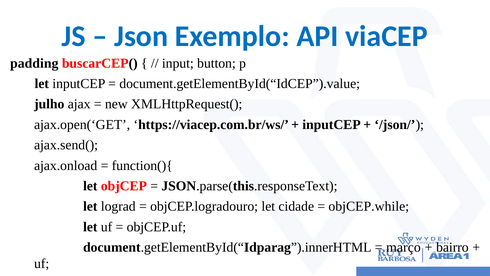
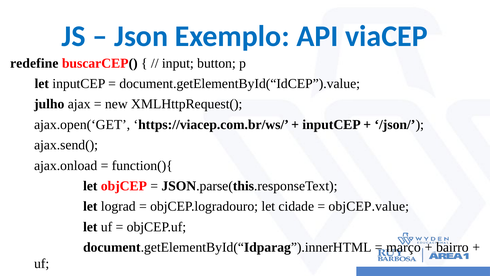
padding: padding -> redefine (34, 63)
objCEP.while: objCEP.while -> objCEP.value (369, 206)
